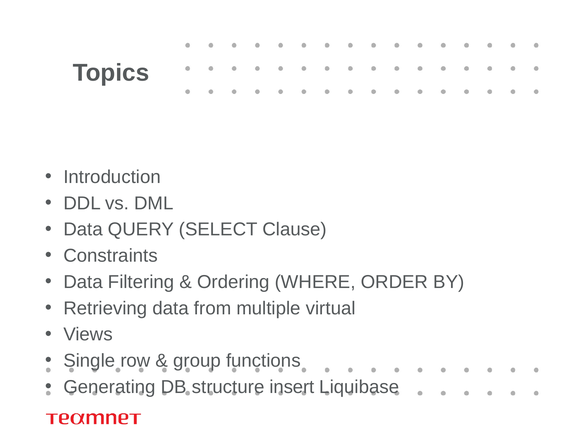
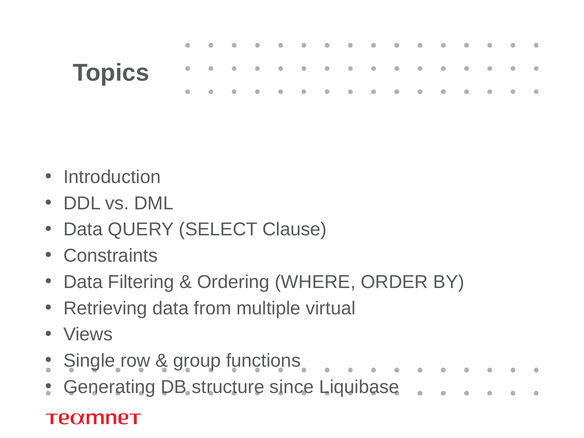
insert: insert -> since (292, 387)
